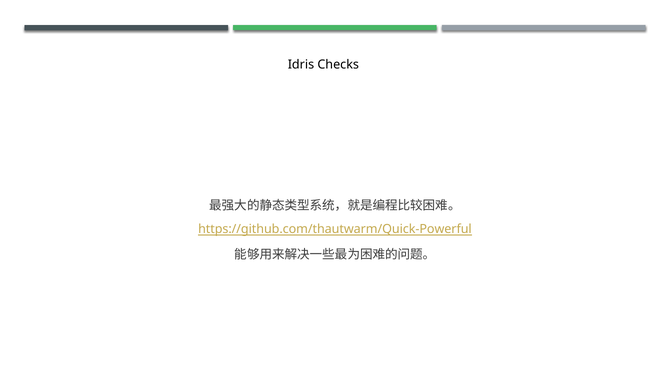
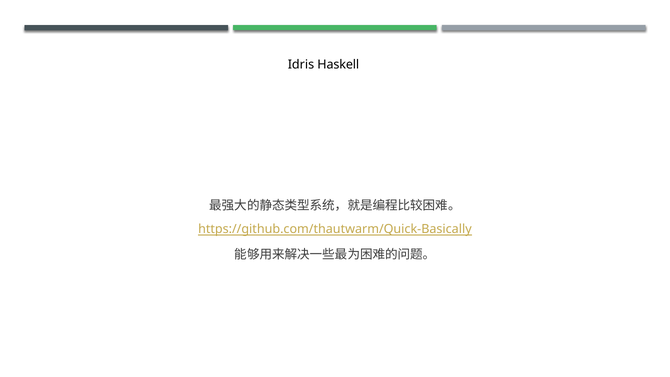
Checks: Checks -> Haskell (338, 65)
https://github.com/thautwarm/Quick-Powerful: https://github.com/thautwarm/Quick-Powerful -> https://github.com/thautwarm/Quick-Basically (335, 229)
